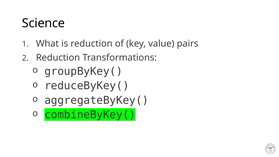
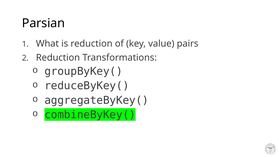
Science: Science -> Parsian (43, 23)
